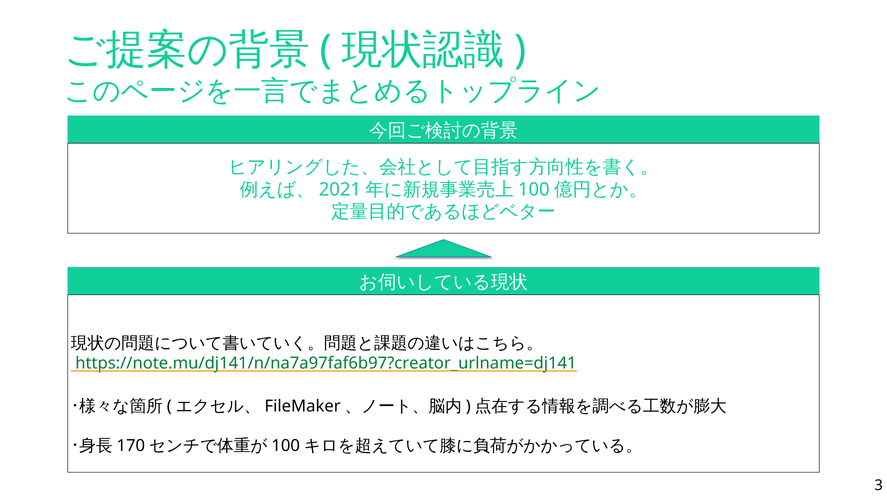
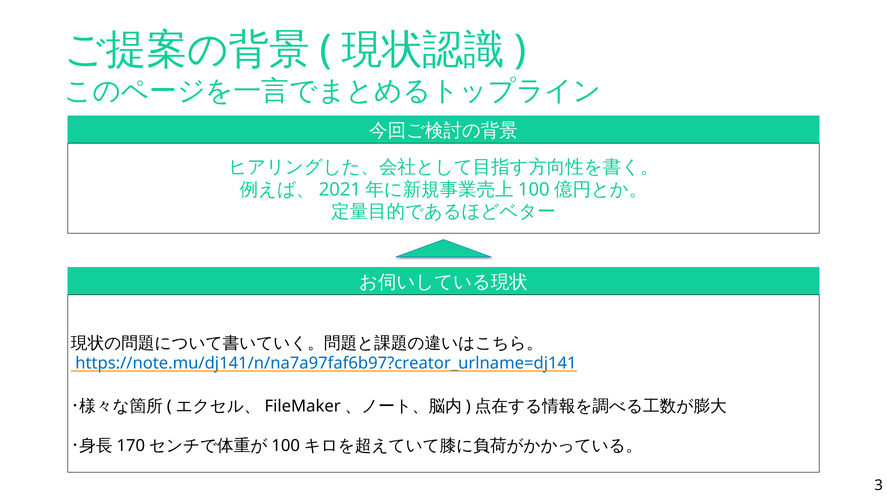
https://note.mu/dj141/n/na7a97faf6b97?creator_urlname=dj141 colour: green -> blue (326, 363)
